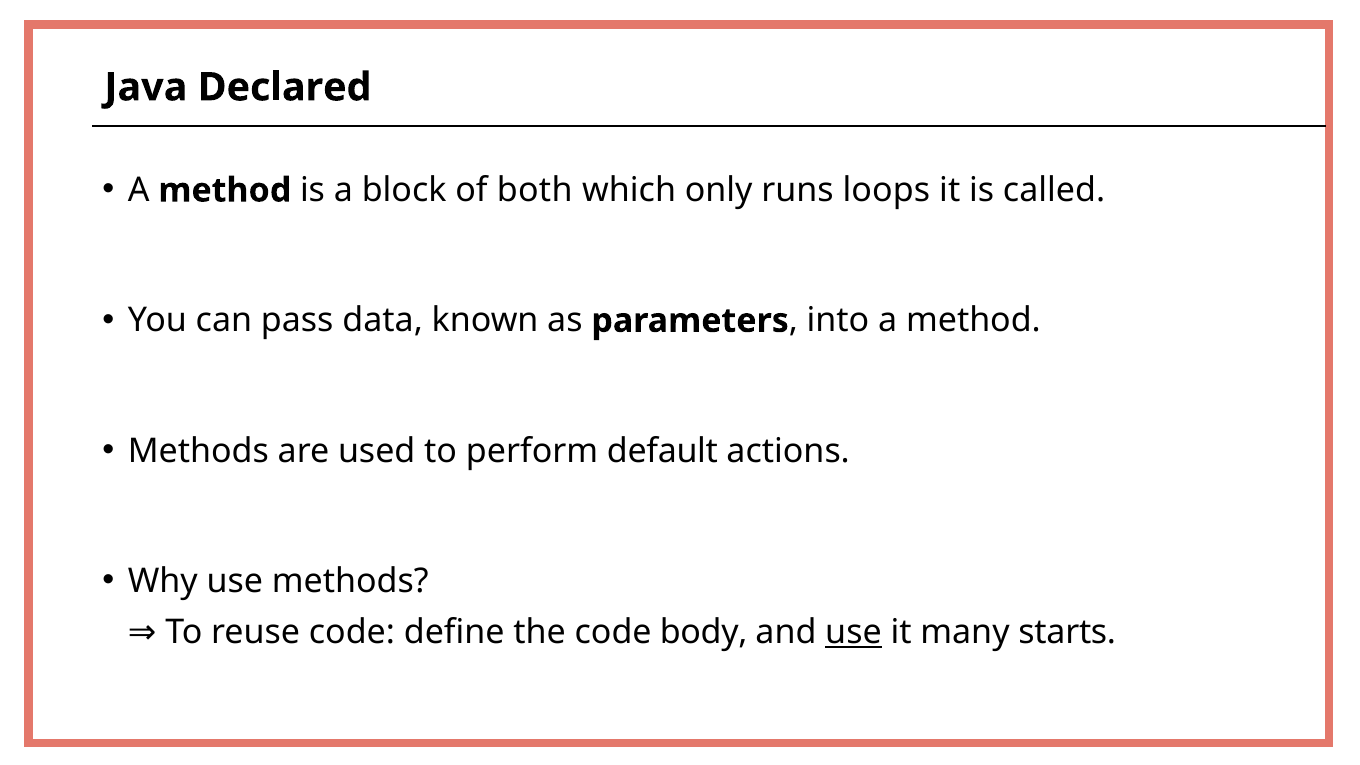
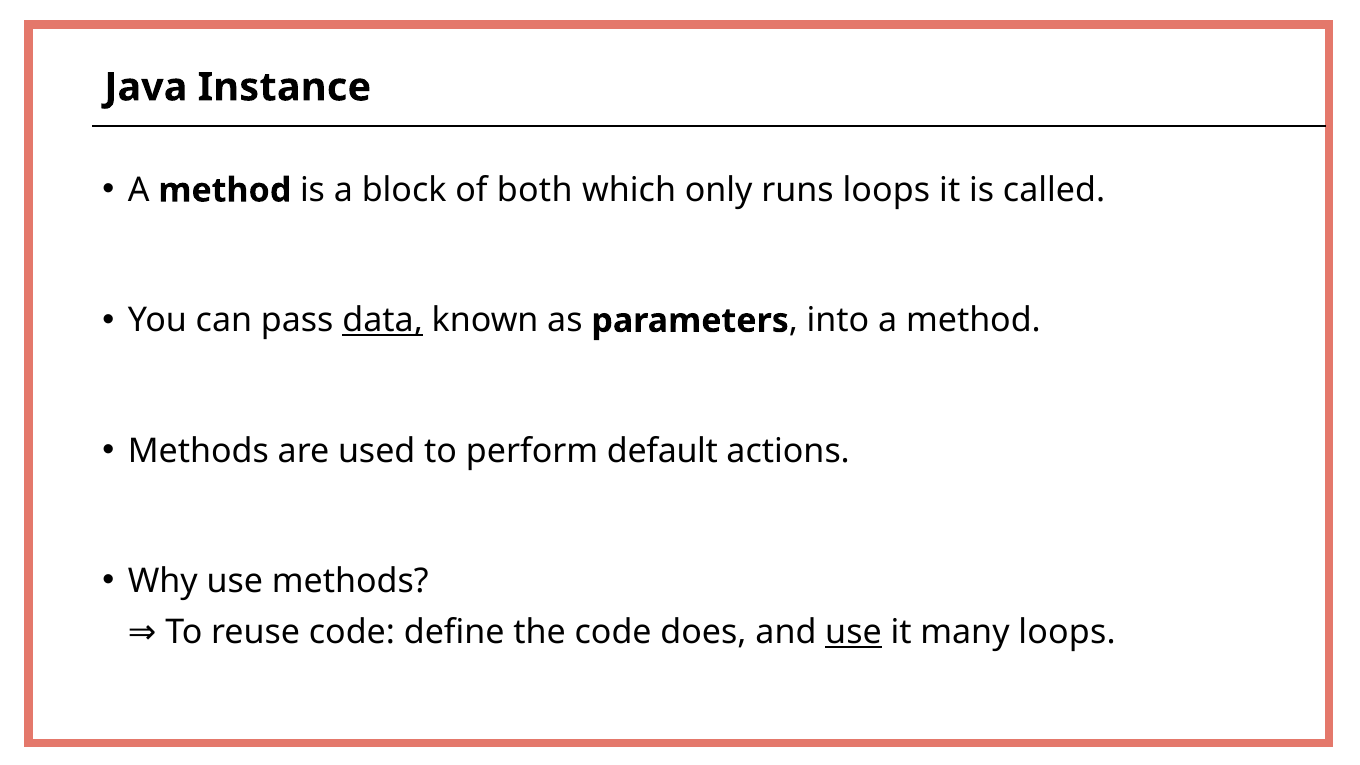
Declared: Declared -> Instance (284, 87)
data underline: none -> present (383, 321)
body: body -> does (703, 632)
many starts: starts -> loops (1067, 632)
